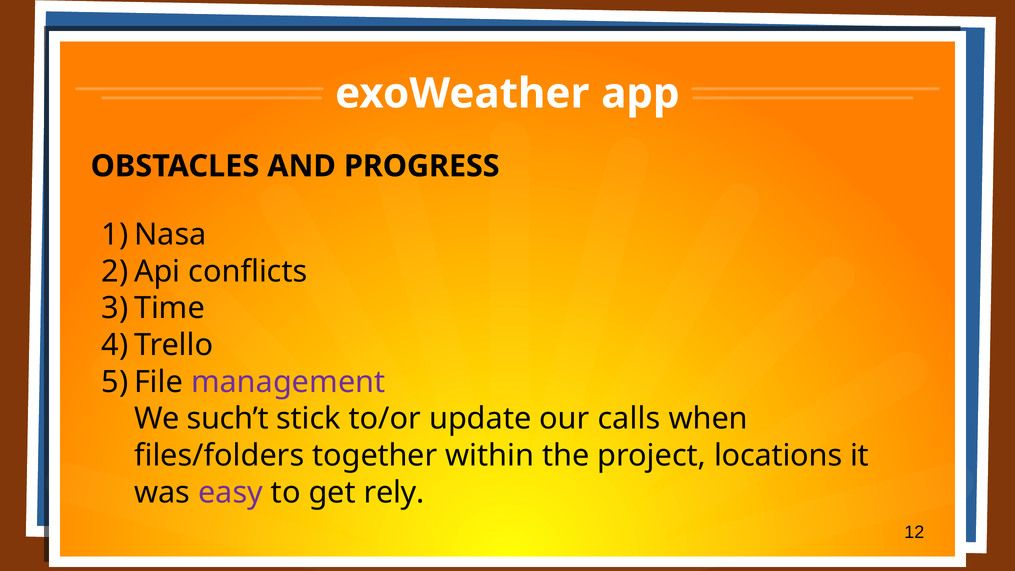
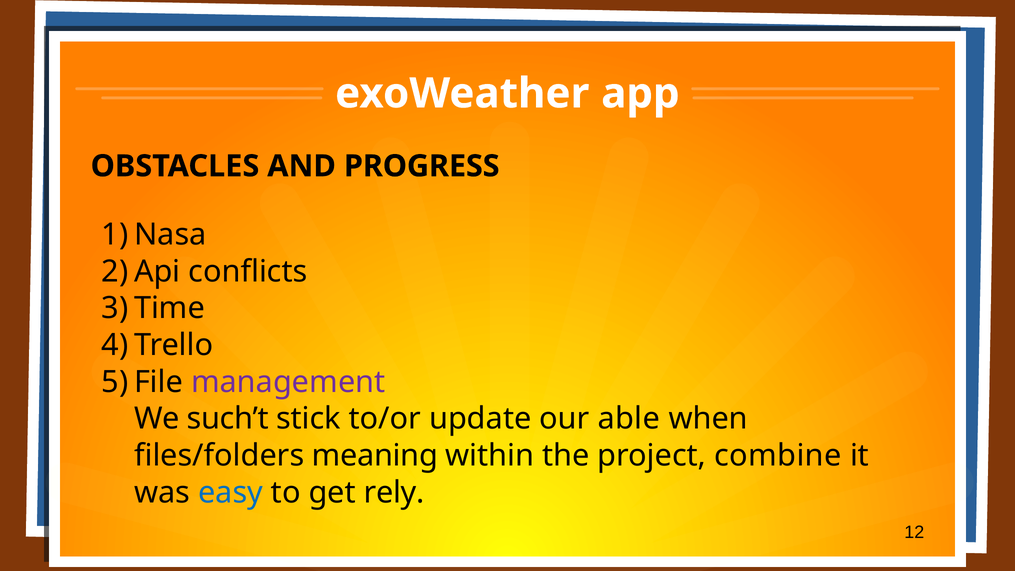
calls: calls -> able (629, 419)
together: together -> meaning (375, 456)
locations: locations -> combine (778, 456)
easy colour: purple -> blue (231, 492)
